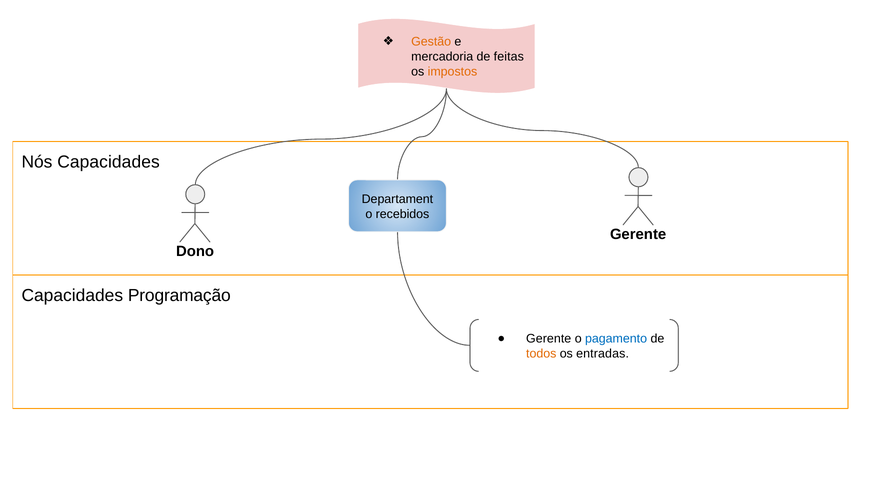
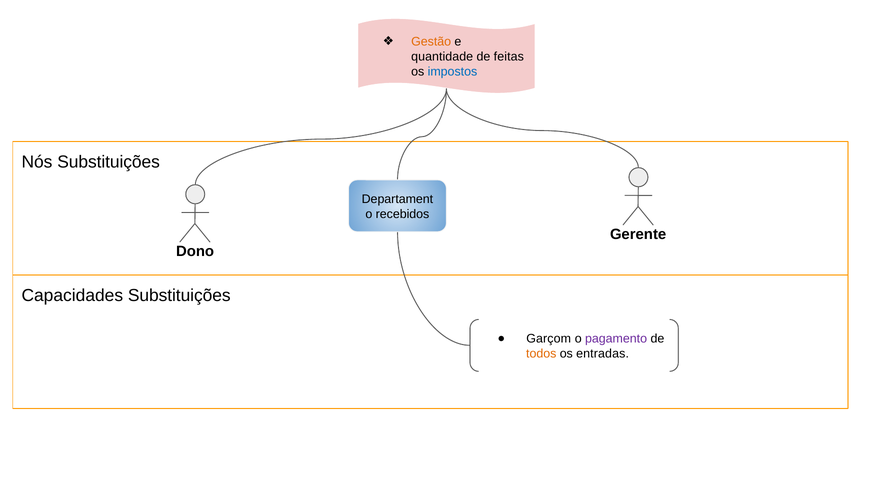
mercadoria: mercadoria -> quantidade (442, 57)
impostos colour: orange -> blue (452, 72)
Nós Capacidades: Capacidades -> Substituições (109, 162)
Capacidades Programação: Programação -> Substituições (179, 296)
Gerente: Gerente -> Garçom (549, 339)
pagamento colour: blue -> purple (616, 339)
